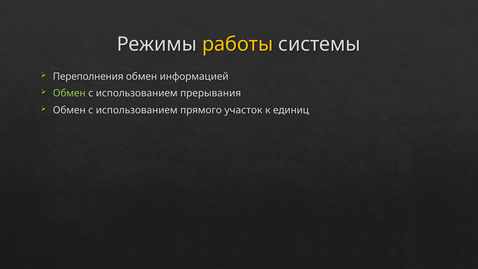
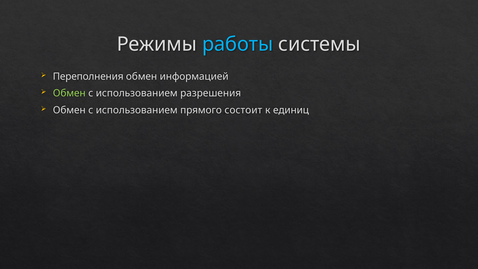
работы colour: yellow -> light blue (238, 44)
прерывания: прерывания -> разрешения (211, 93)
участок: участок -> состоит (243, 110)
